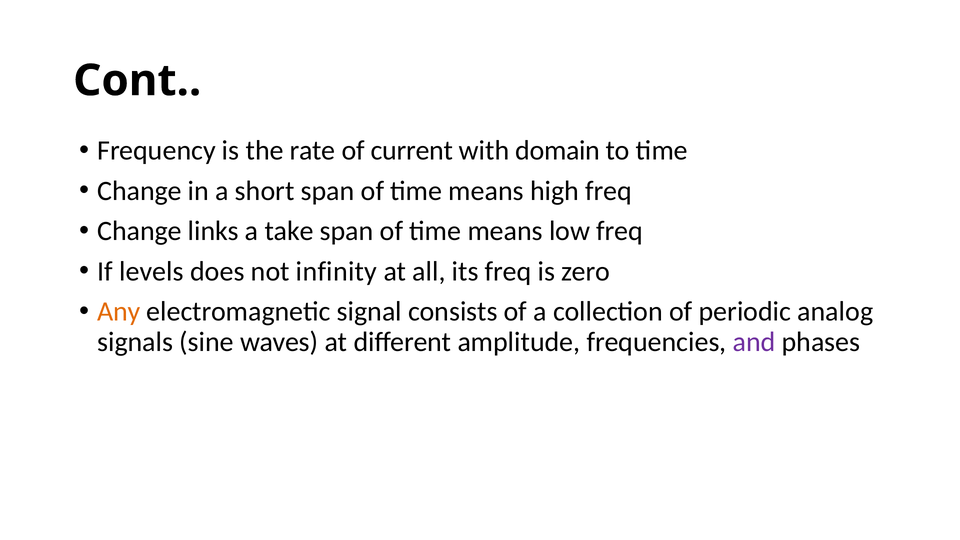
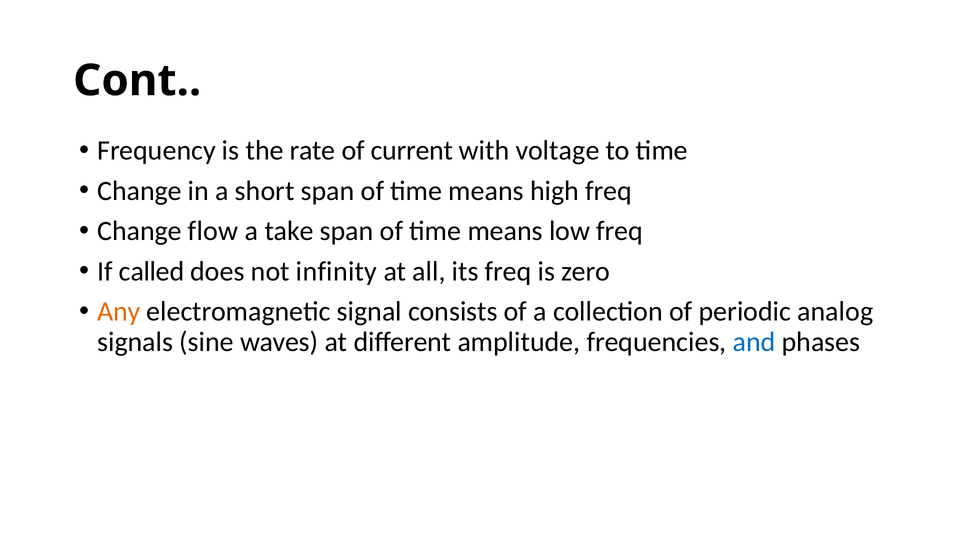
domain: domain -> voltage (557, 151)
links: links -> flow (213, 231)
levels: levels -> called (152, 271)
and colour: purple -> blue (754, 342)
